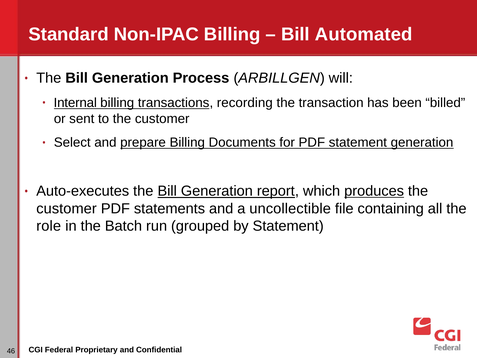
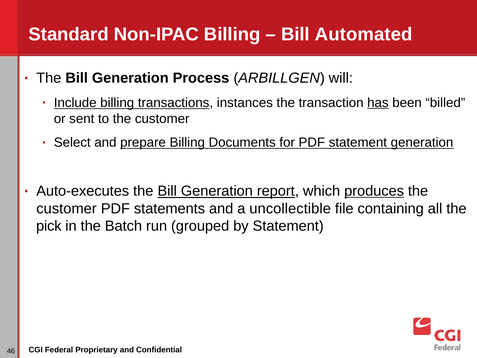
Internal: Internal -> Include (75, 103)
recording: recording -> instances (245, 103)
has underline: none -> present (378, 103)
role: role -> pick (49, 226)
